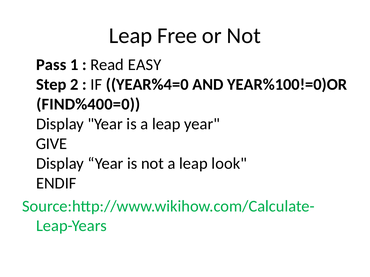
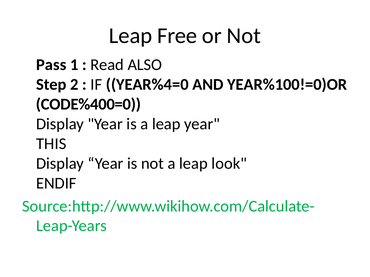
EASY: EASY -> ALSO (145, 65)
FIND%400=0: FIND%400=0 -> CODE%400=0 (88, 104)
GIVE: GIVE -> THIS (51, 144)
